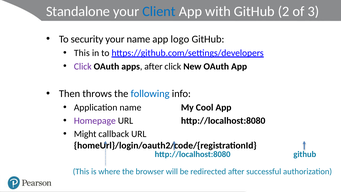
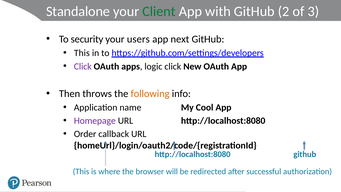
Client colour: blue -> green (159, 11)
your name: name -> users (138, 39)
logo: logo -> next (180, 39)
apps after: after -> logic (153, 66)
following colour: blue -> orange (150, 94)
Might: Might -> Order (85, 134)
